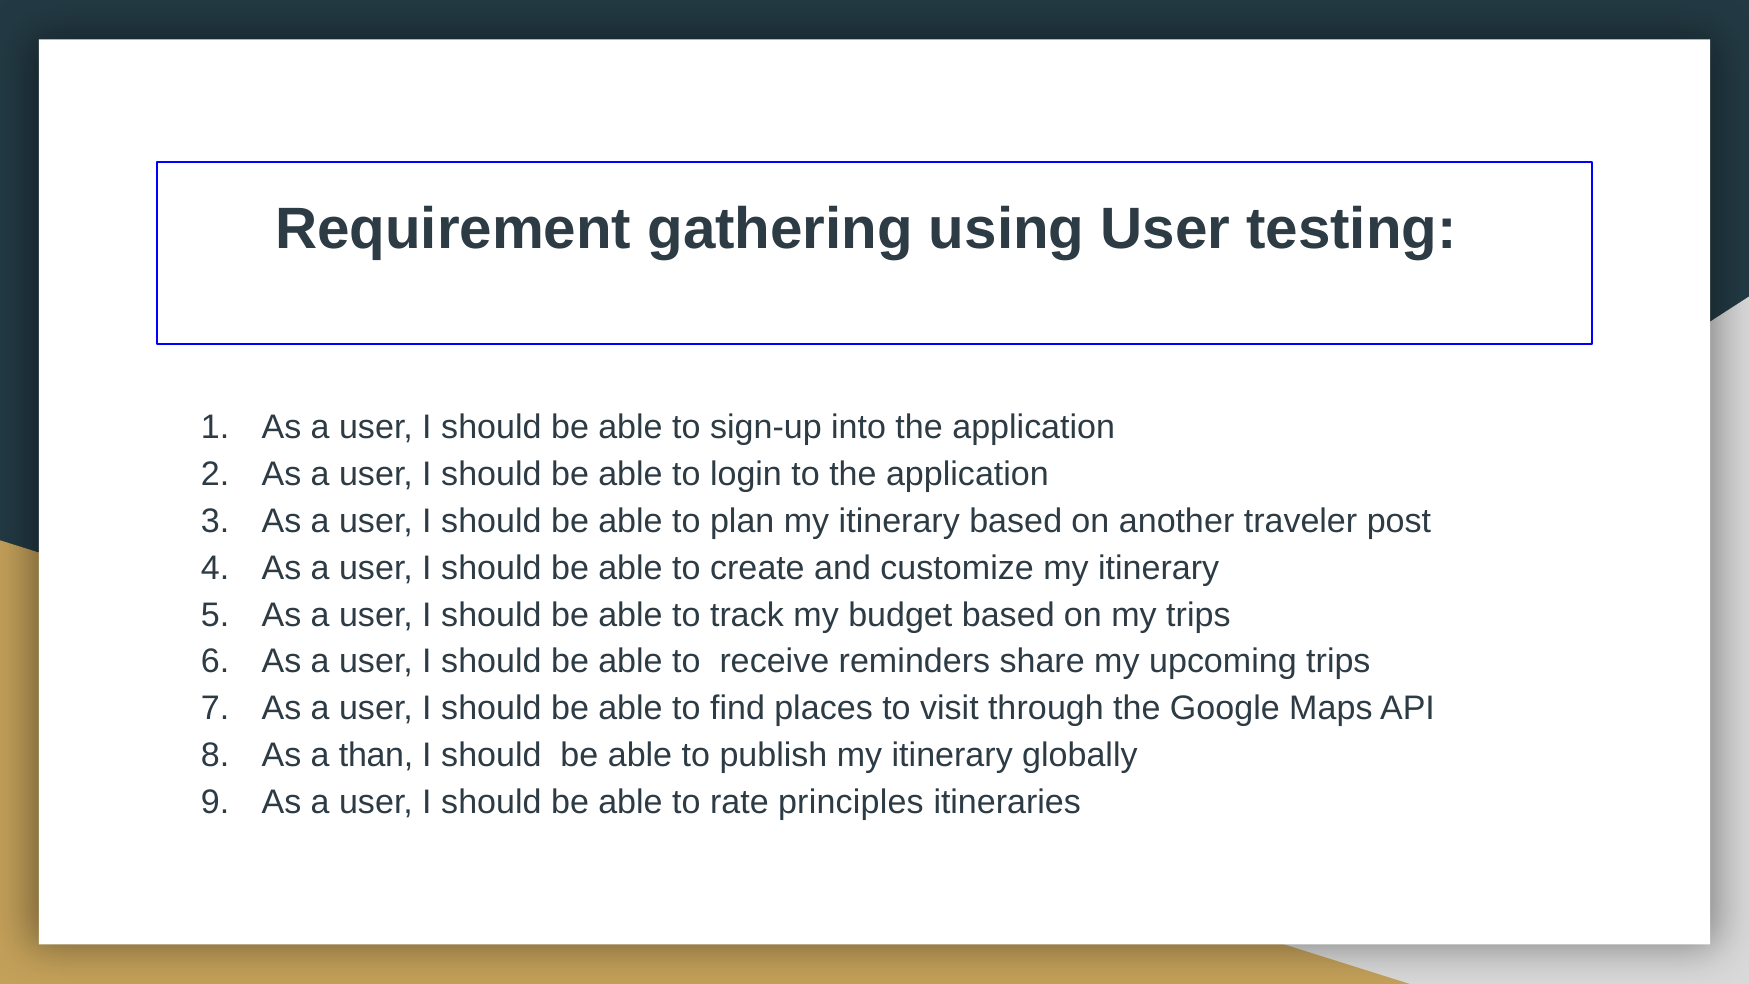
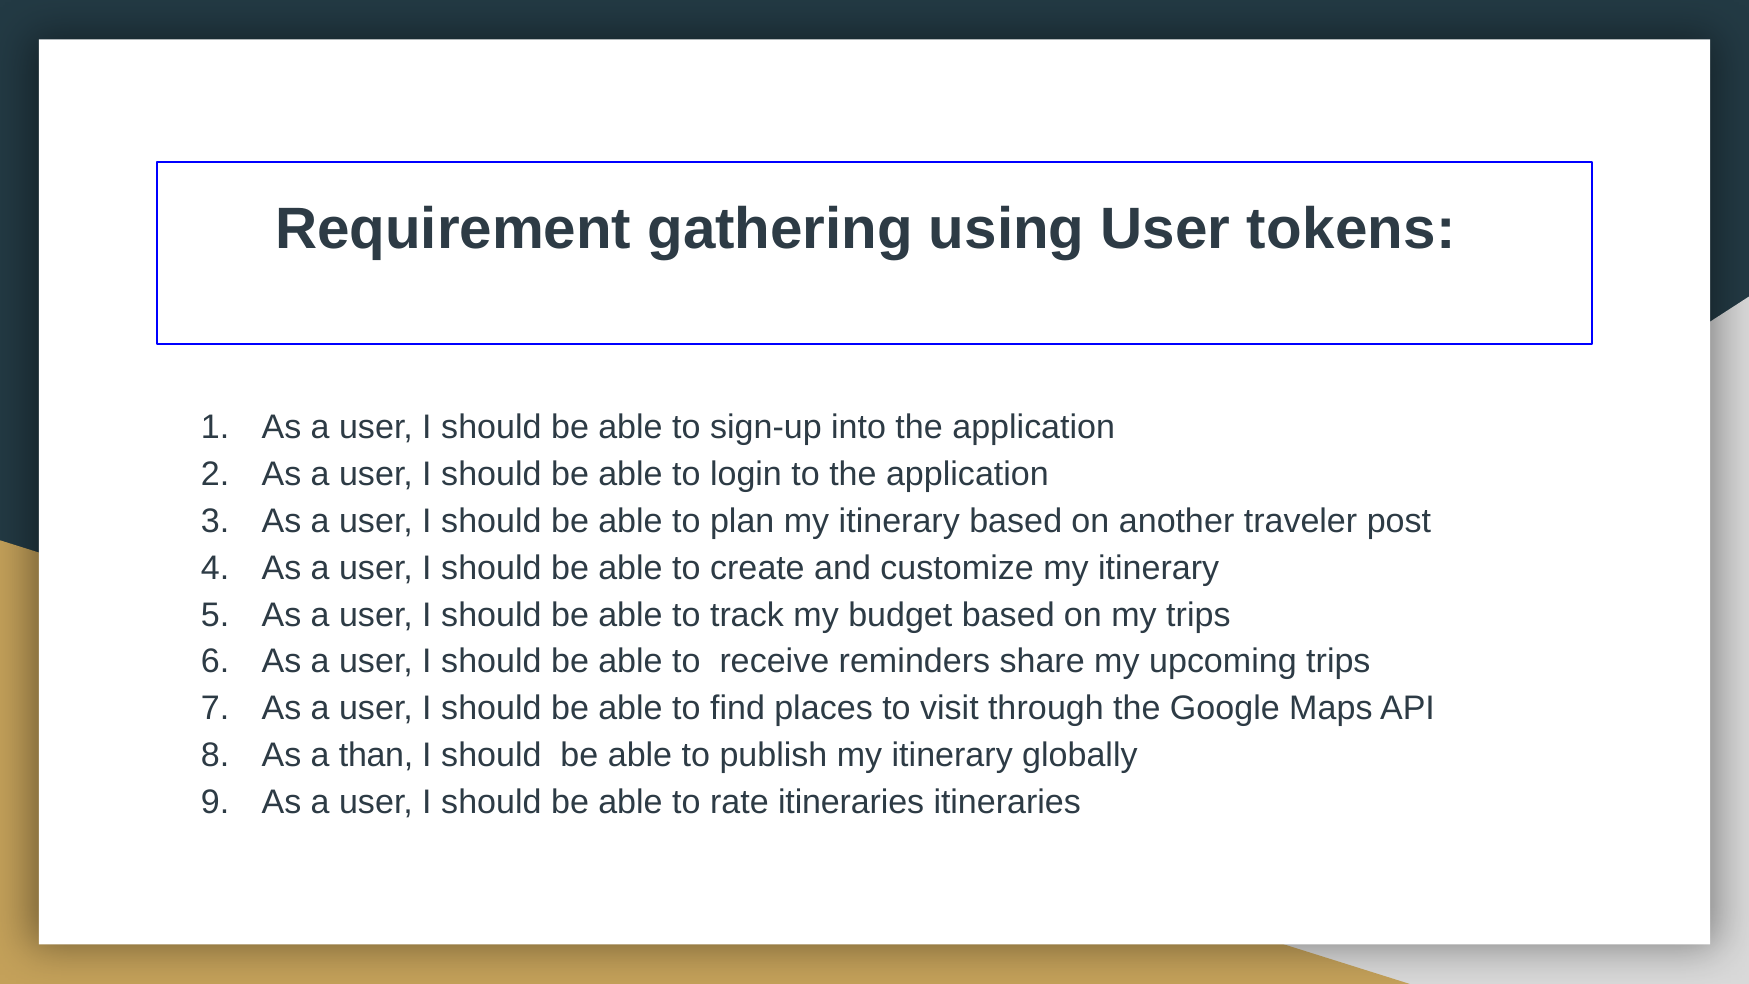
testing: testing -> tokens (1351, 229)
rate principles: principles -> itineraries (851, 802)
